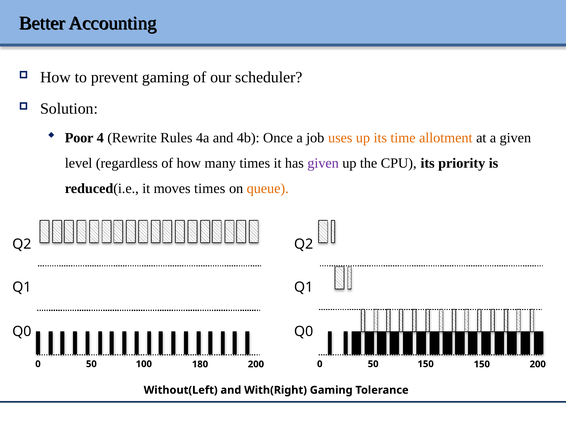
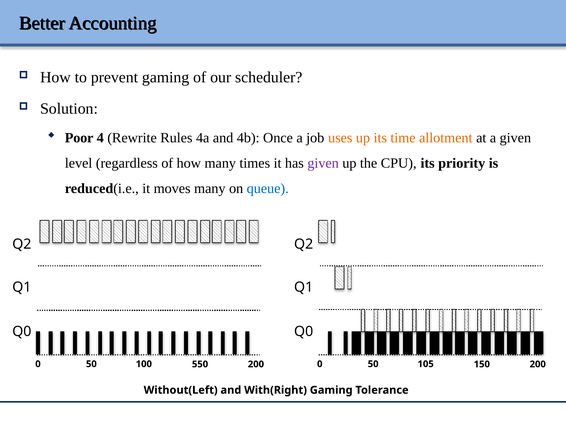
moves times: times -> many (210, 189)
queue colour: orange -> blue (268, 189)
180: 180 -> 550 (200, 365)
50 150: 150 -> 105 (426, 364)
